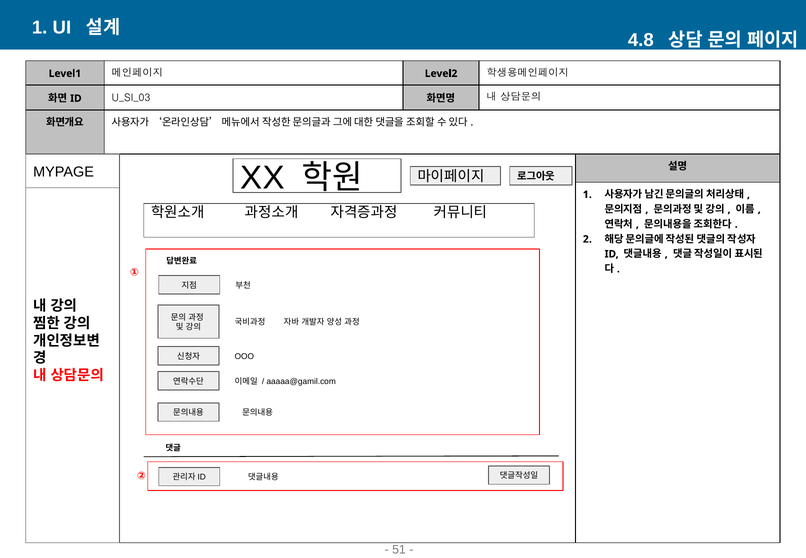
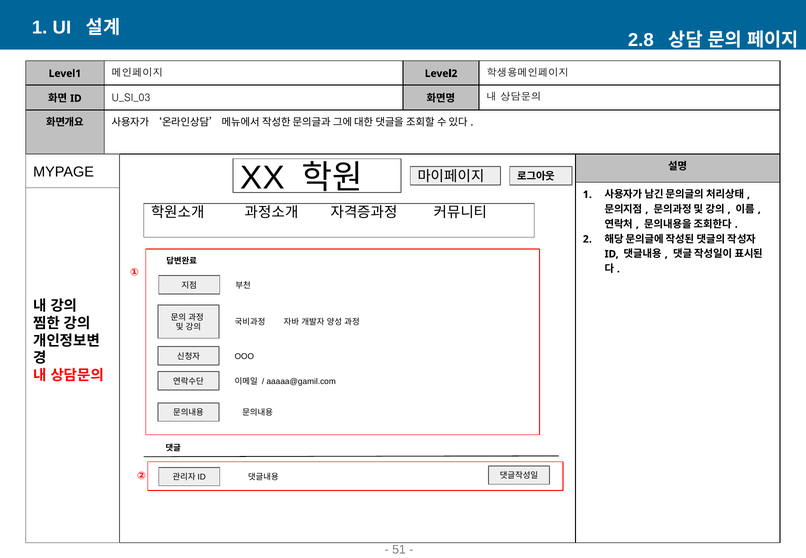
4.8: 4.8 -> 2.8 (641, 40)
